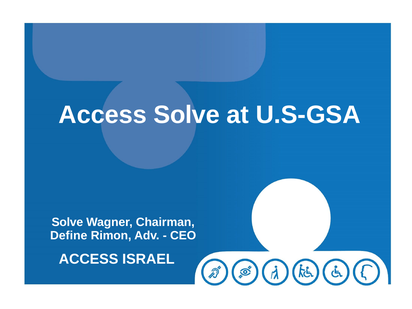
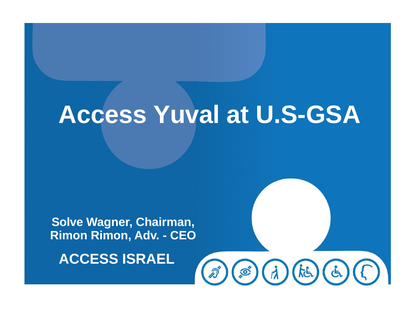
Access Solve: Solve -> Yuval (187, 115)
Define: Define -> Rimon (69, 236)
